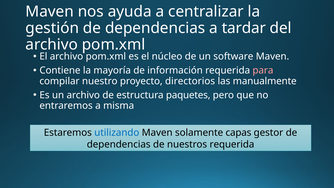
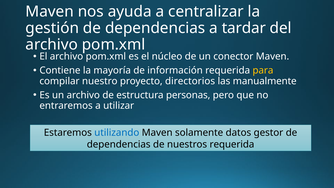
software: software -> conector (233, 56)
para colour: pink -> yellow (263, 70)
paquetes: paquetes -> personas (188, 95)
misma: misma -> utilizar (119, 106)
capas: capas -> datos (238, 133)
